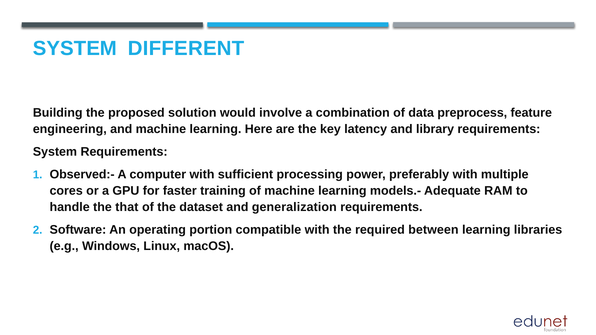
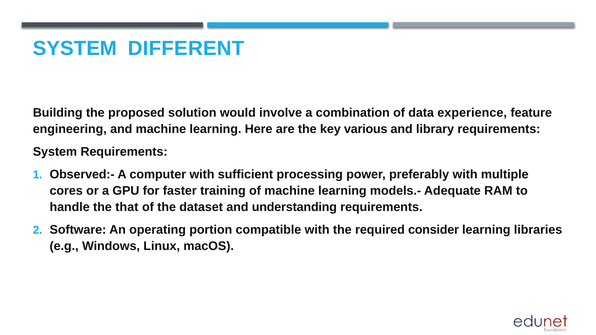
preprocess: preprocess -> experience (472, 113)
latency: latency -> various (366, 129)
generalization: generalization -> understanding (294, 207)
between: between -> consider (434, 230)
